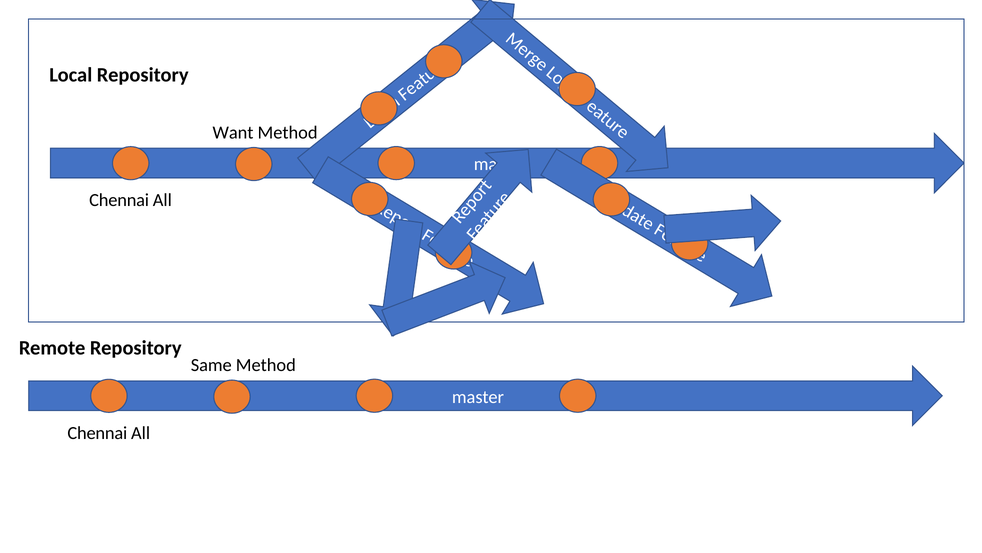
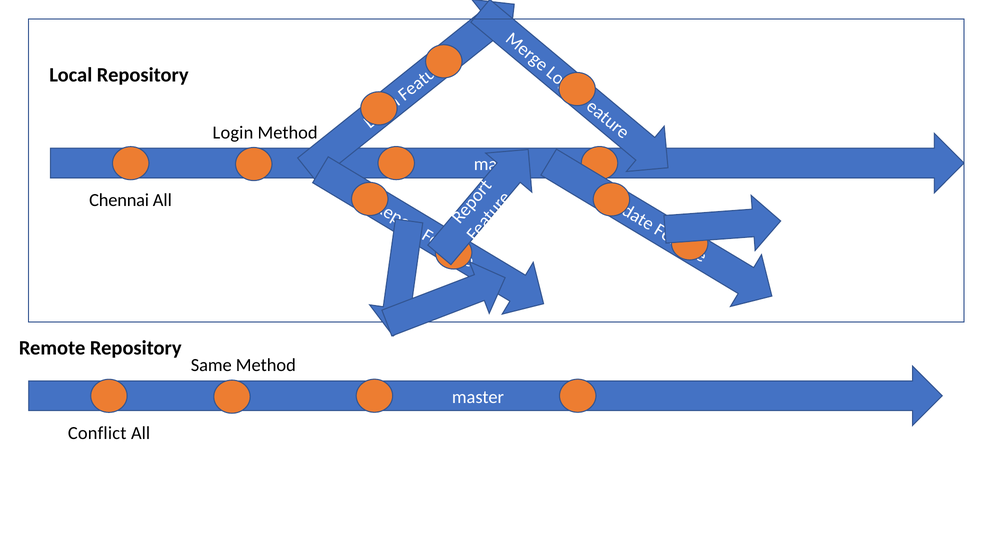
Want: Want -> Login (233, 132)
Chennai: Chennai -> Conflict (97, 433)
